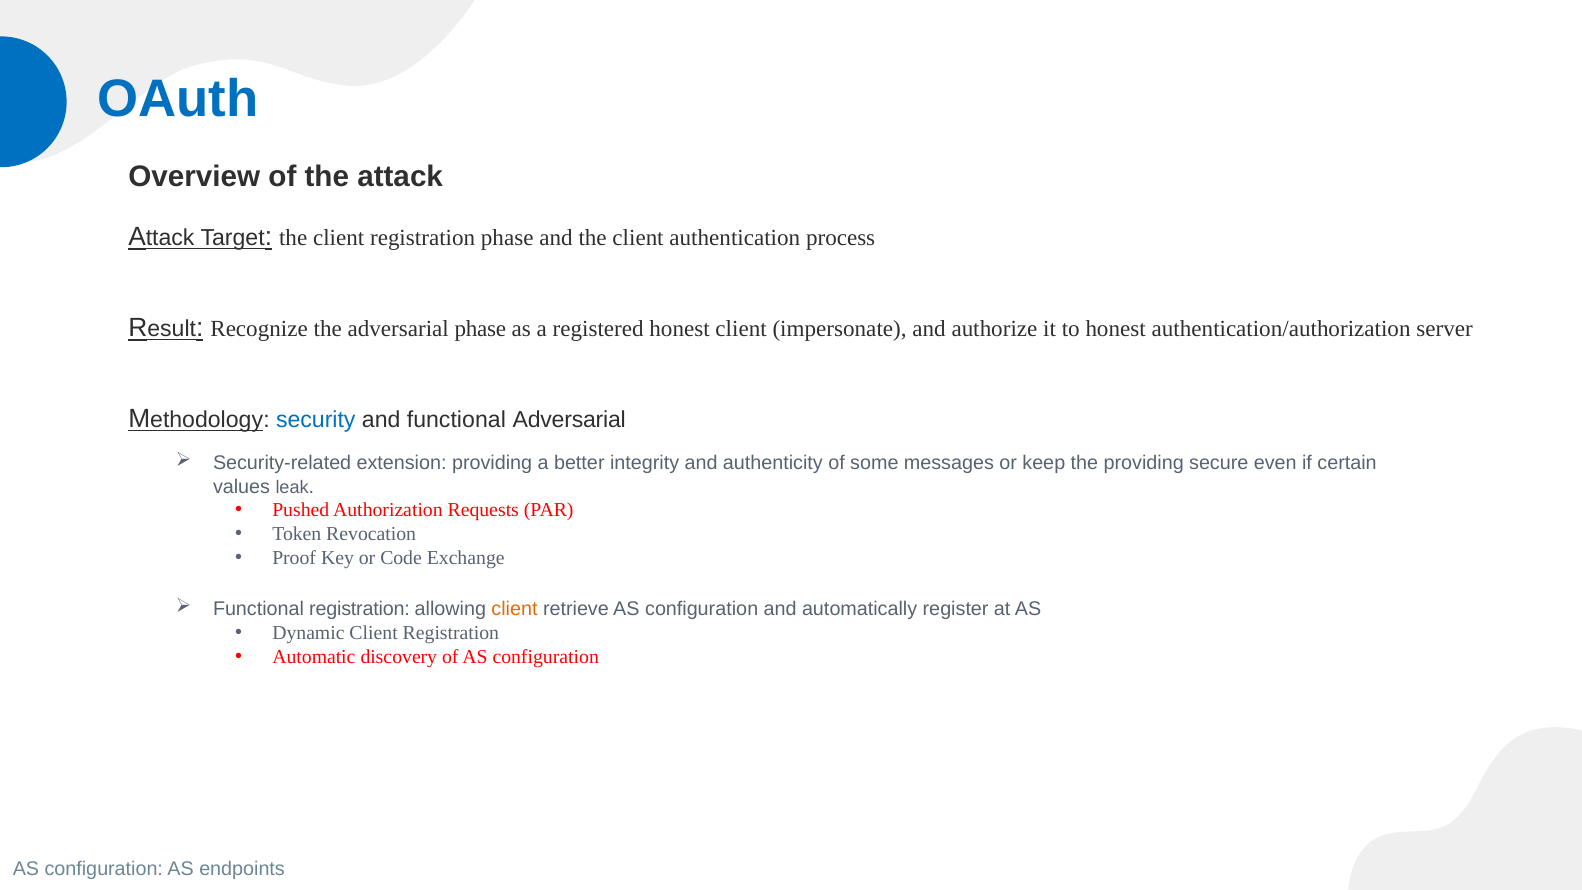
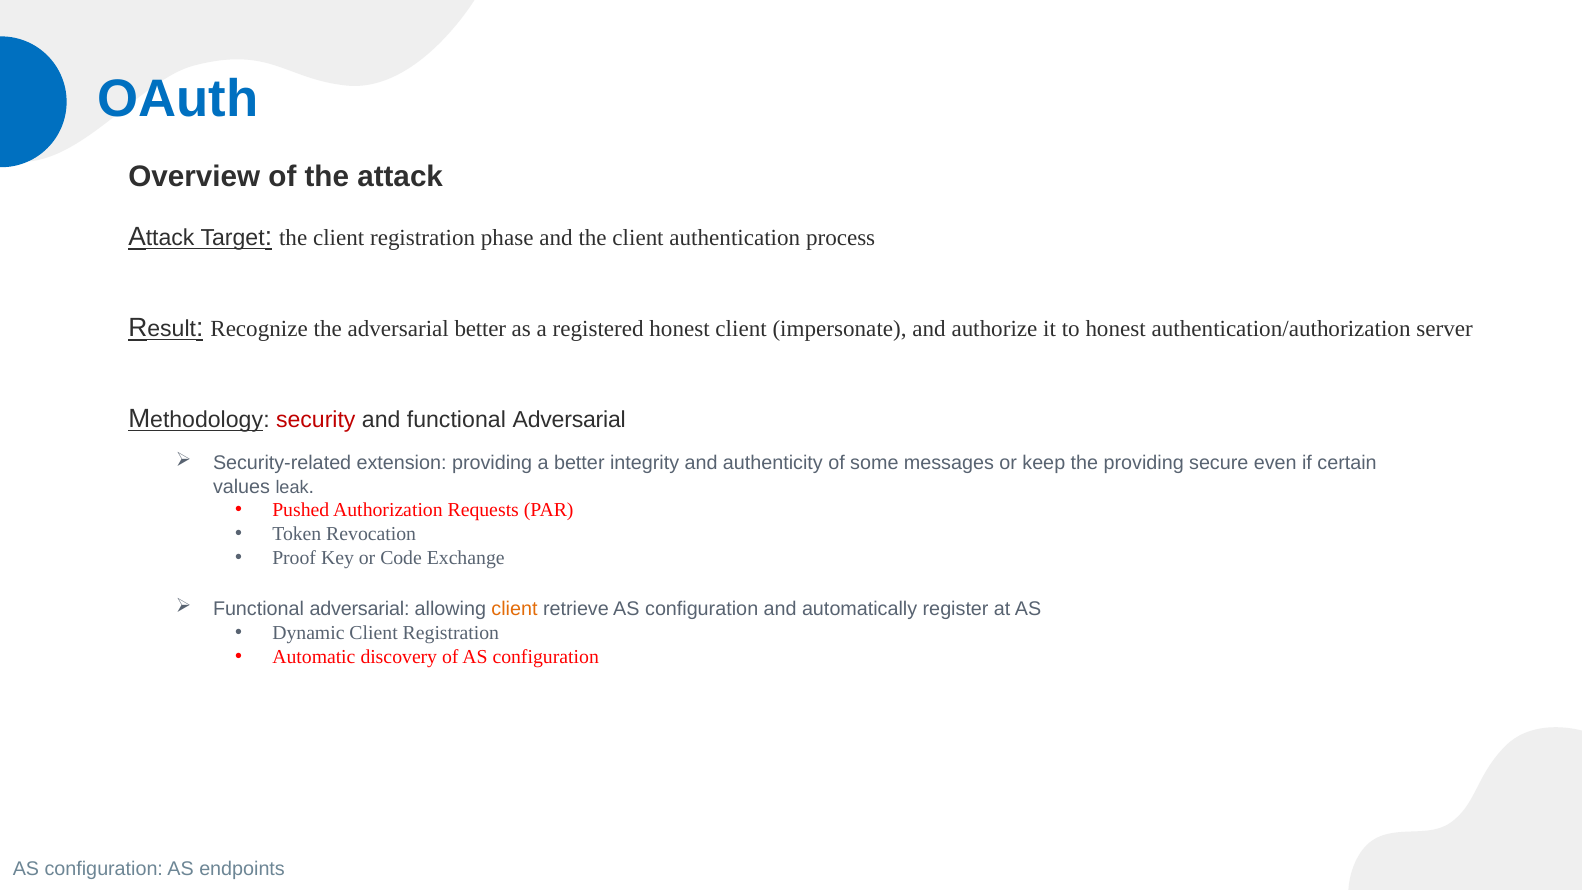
adversarial phase: phase -> better (480, 329)
security colour: blue -> red (316, 420)
registration: registration -> adversarial (360, 609)
